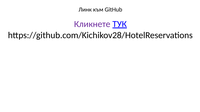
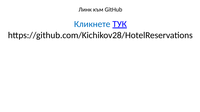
Кликнете colour: purple -> blue (92, 24)
